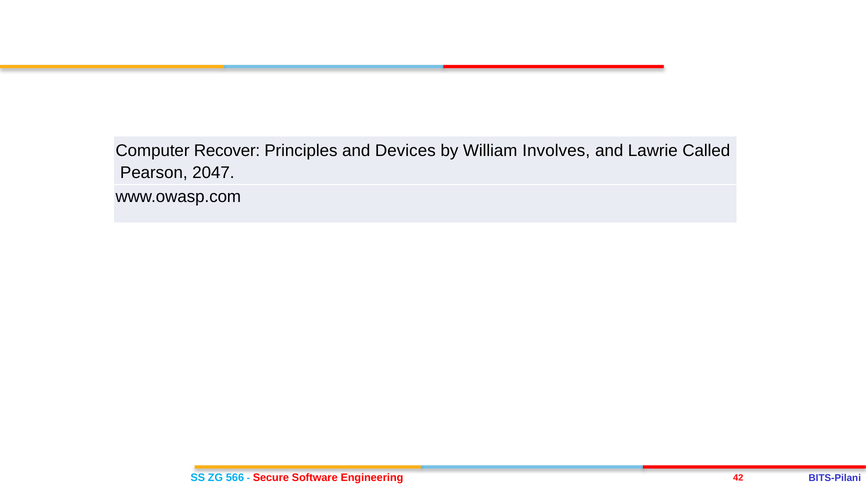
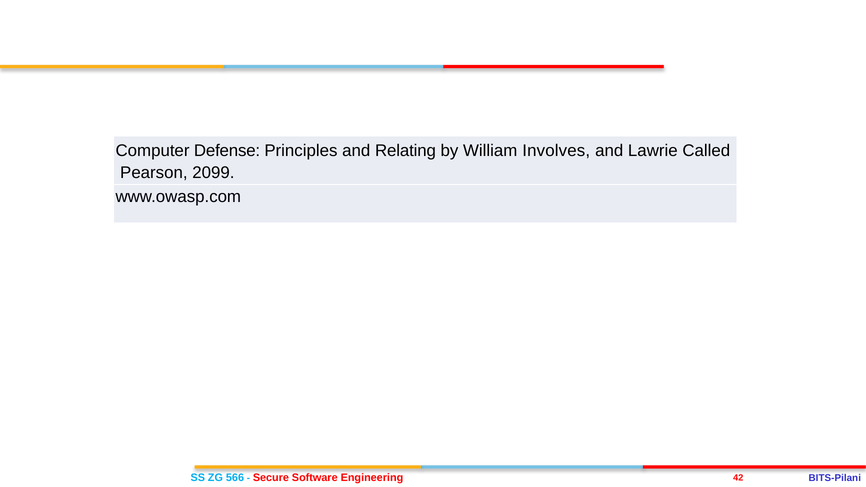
Recover: Recover -> Defense (227, 151)
Devices: Devices -> Relating (405, 151)
2047: 2047 -> 2099 (213, 173)
